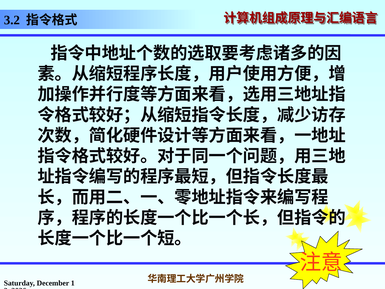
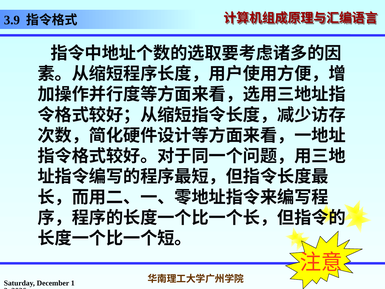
3.2: 3.2 -> 3.9 (12, 20)
